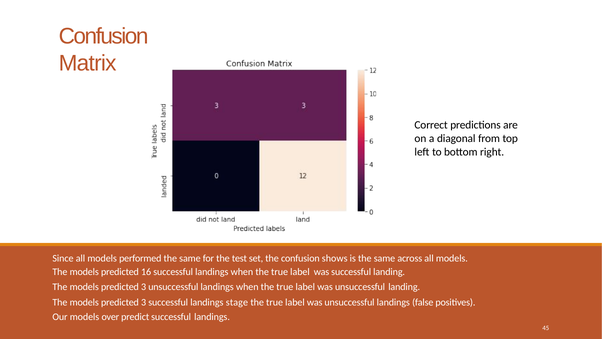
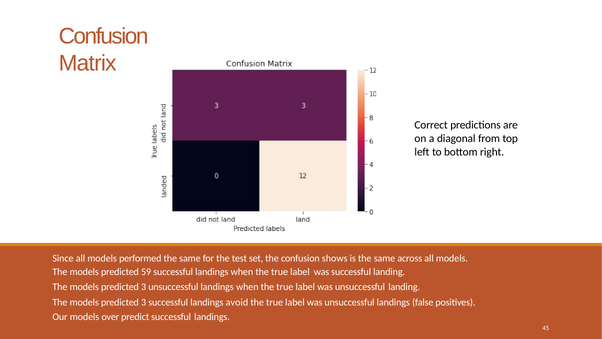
16: 16 -> 59 (146, 272)
stage: stage -> avoid (237, 302)
